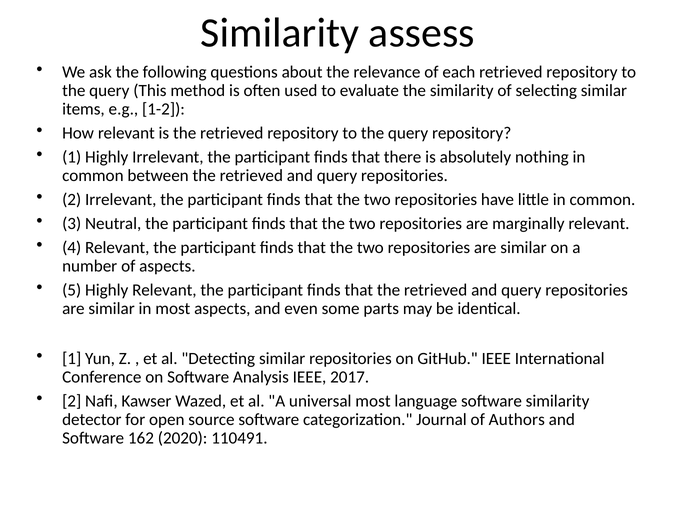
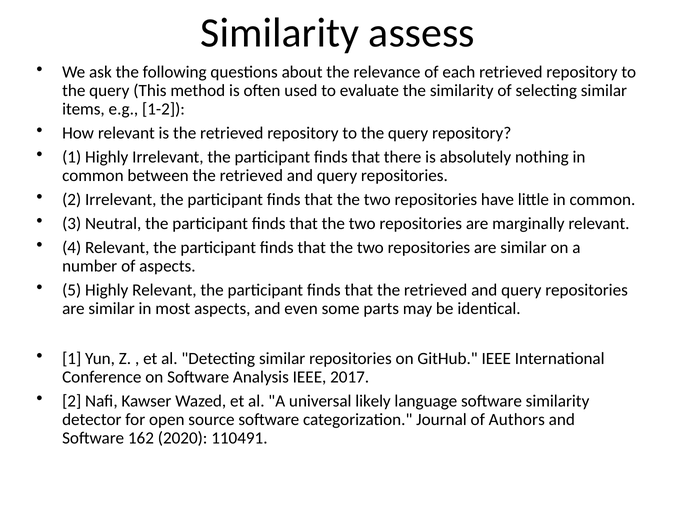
universal most: most -> likely (373, 401)
